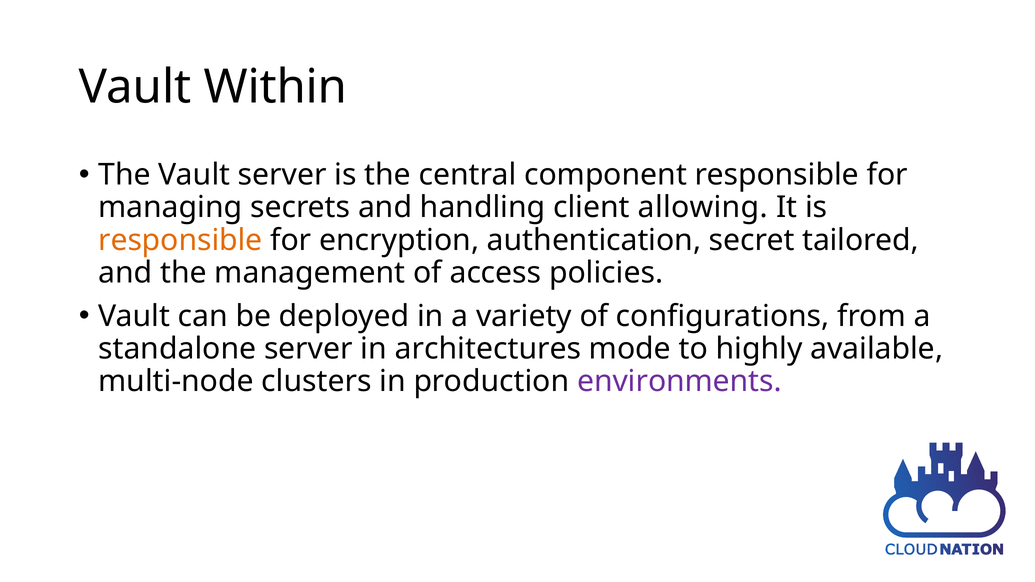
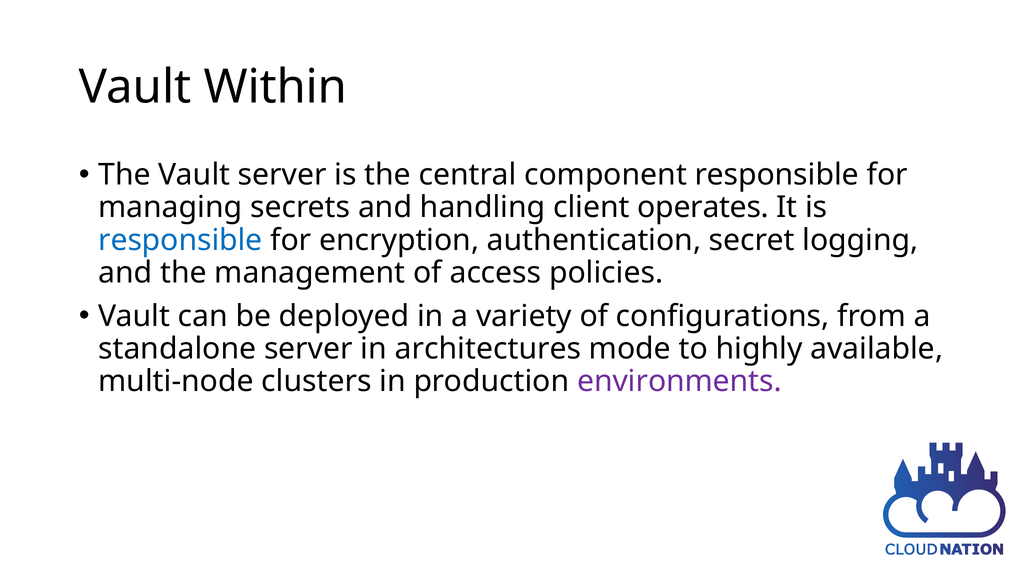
allowing: allowing -> operates (703, 208)
responsible colour: orange -> blue (180, 240)
tailored: tailored -> logging (860, 240)
